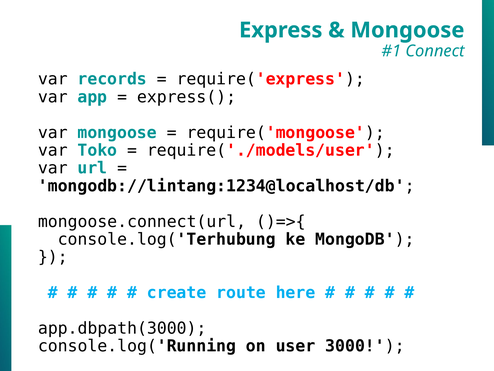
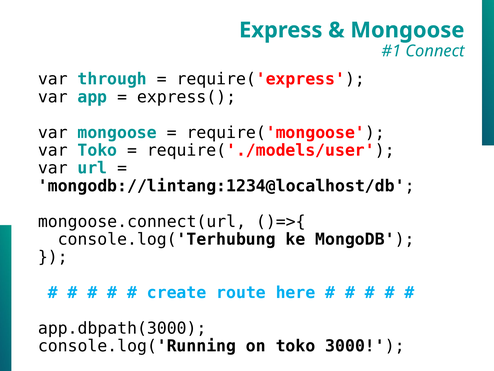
records: records -> through (112, 79)
on user: user -> toko (296, 346)
